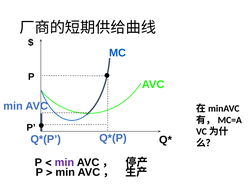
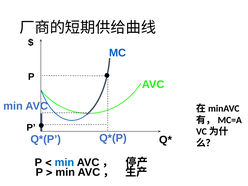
min colour: purple -> blue (64, 162)
